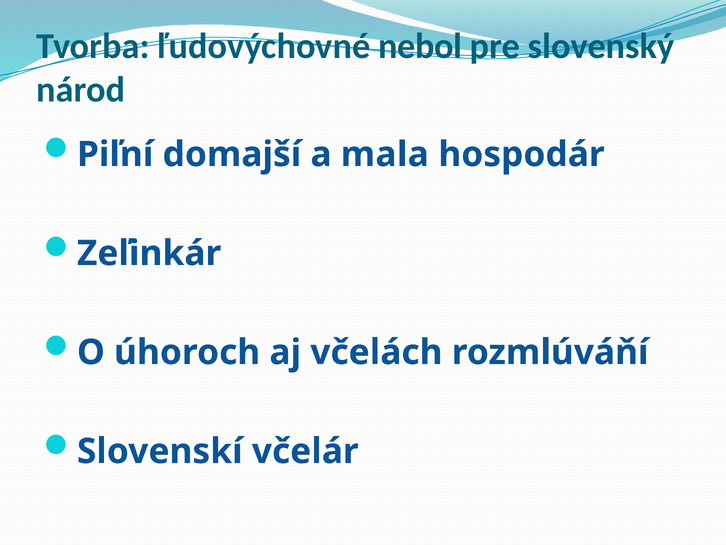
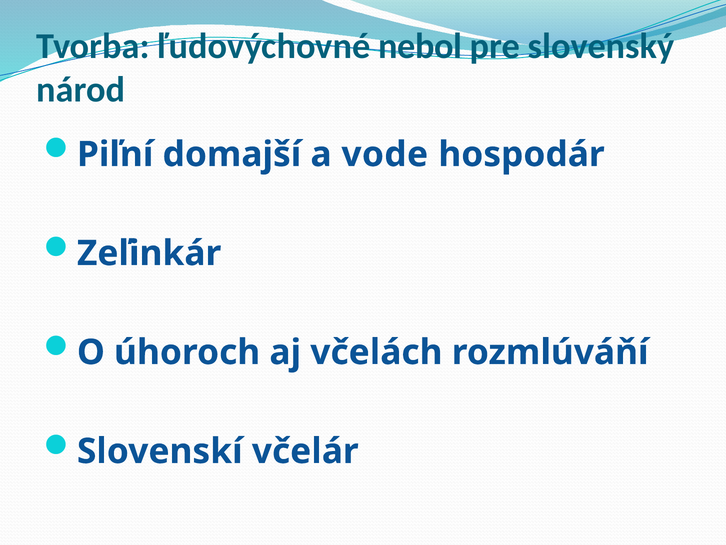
mala: mala -> vode (385, 154)
